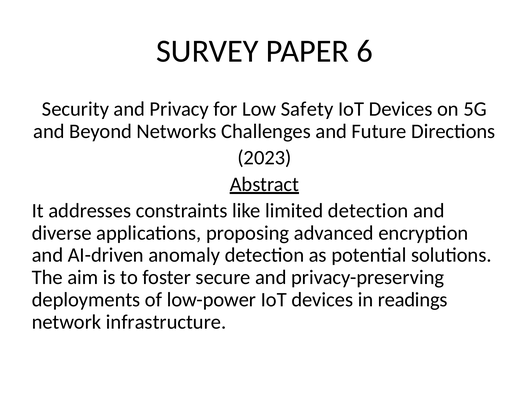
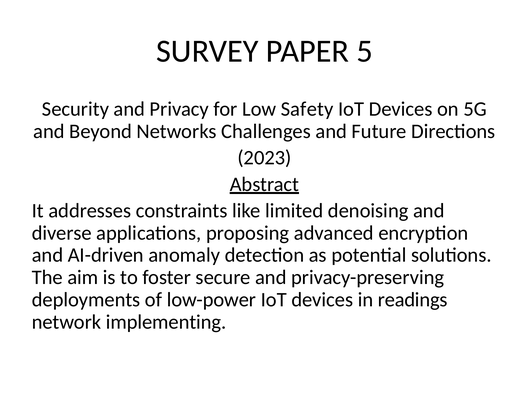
6: 6 -> 5 (365, 51)
limited detection: detection -> denoising (368, 211)
infrastructure: infrastructure -> implementing (166, 322)
